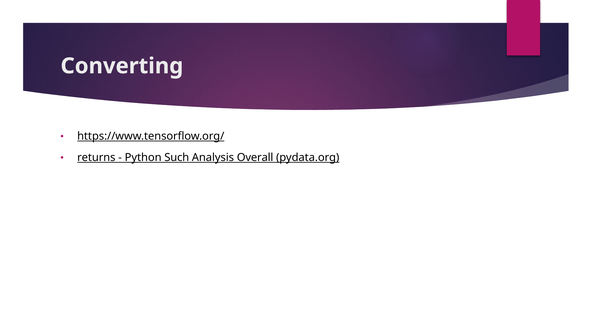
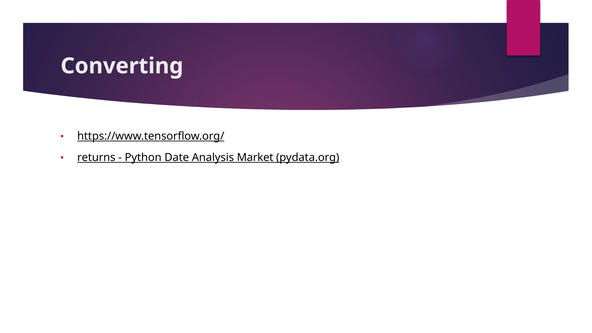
Such: Such -> Date (177, 157)
Overall: Overall -> Market (255, 157)
